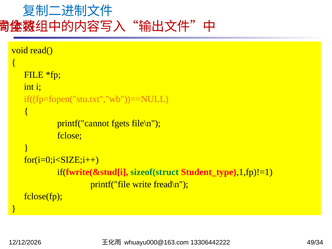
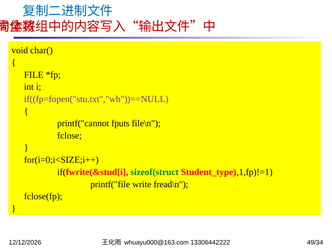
read(: read( -> char( (41, 50)
if((fp=fopen("stu.txt","wb"))==NULL colour: orange -> purple (96, 99)
fgets: fgets -> fputs (120, 123)
